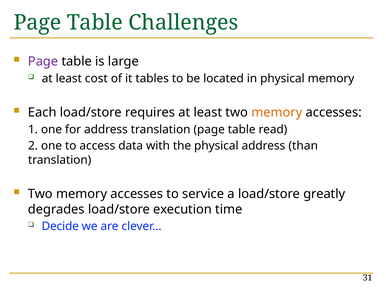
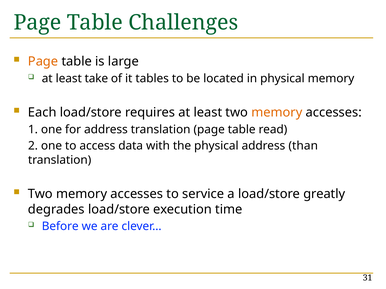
Page colour: purple -> orange (43, 62)
cost: cost -> take (96, 79)
Decide: Decide -> Before (60, 227)
